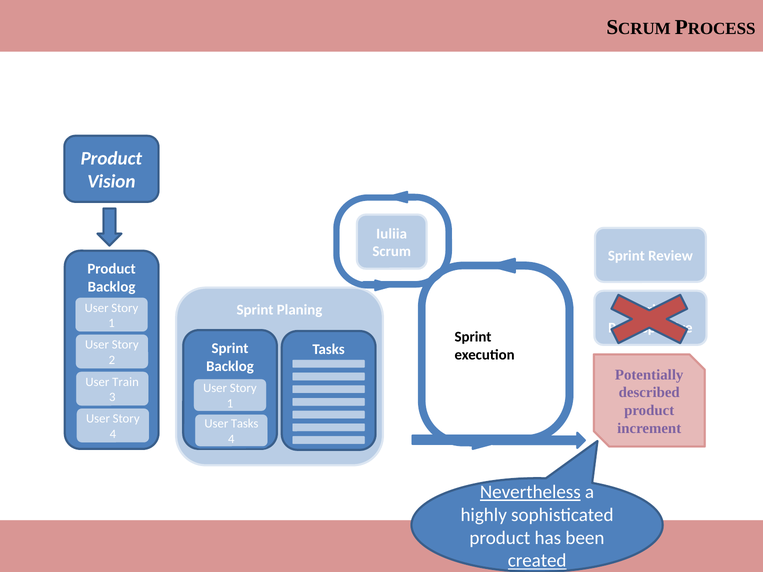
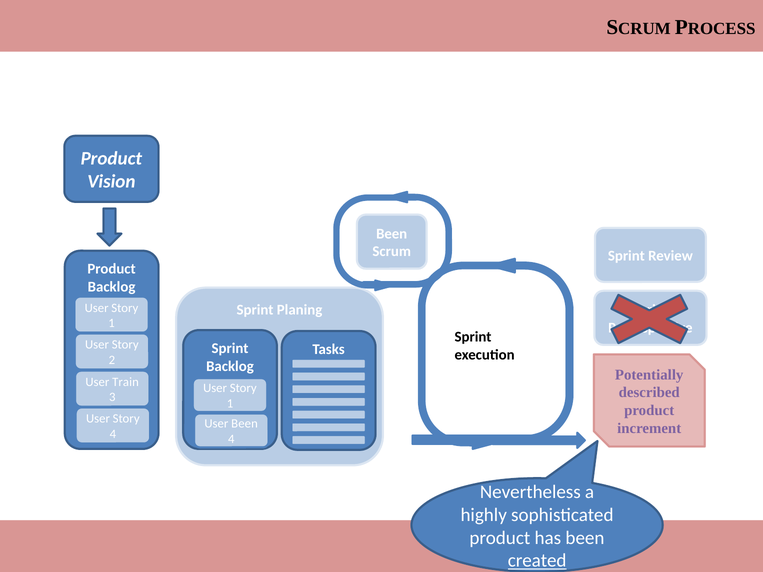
Iuliia: Iuliia -> Been (392, 234)
User Tasks: Tasks -> Been (245, 424)
Nevertheless underline: present -> none (530, 492)
